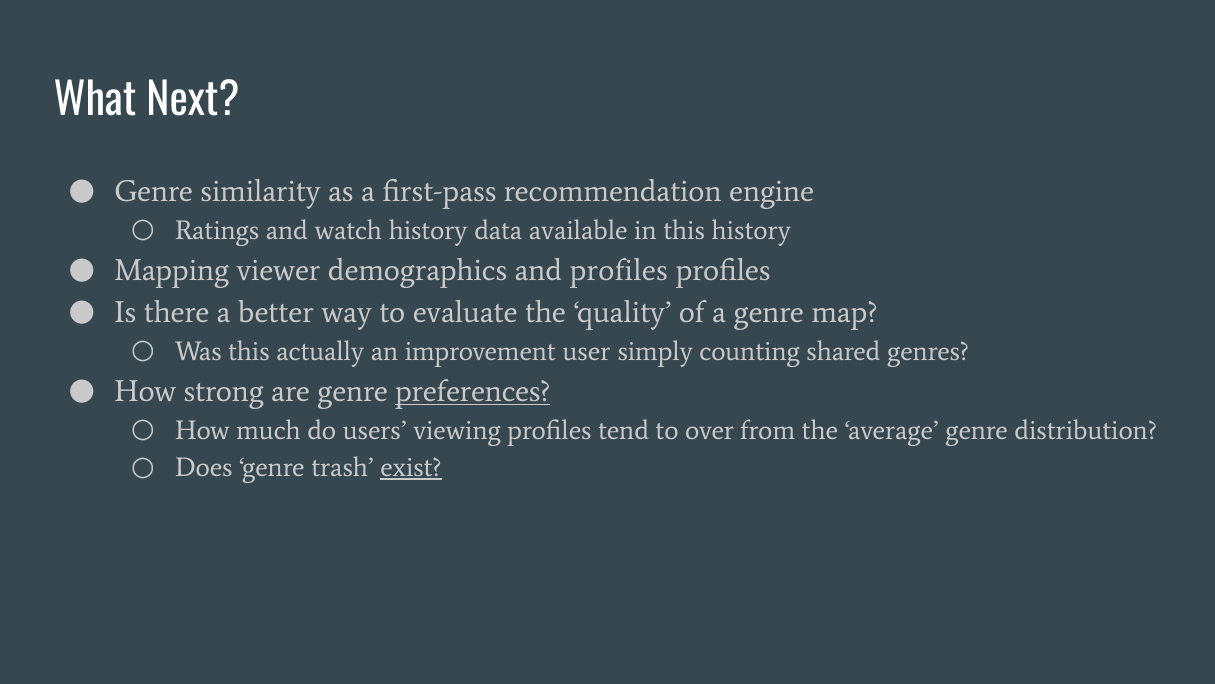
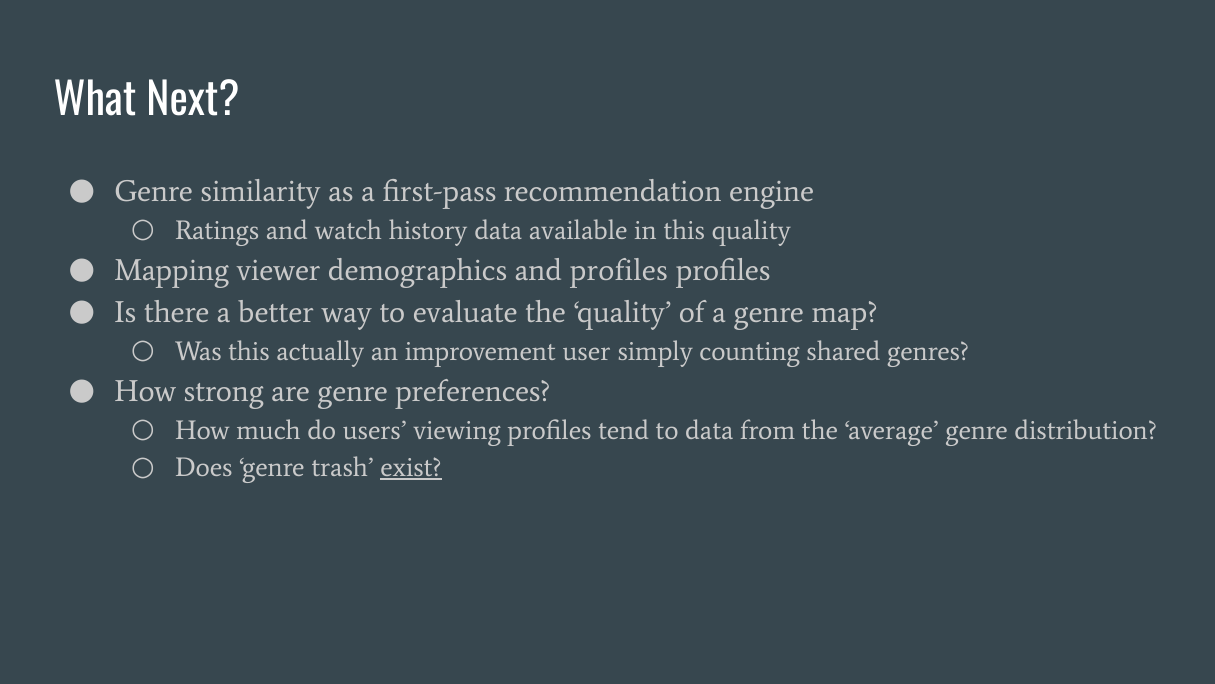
this history: history -> quality (751, 230)
preferences underline: present -> none (473, 391)
to over: over -> data (709, 430)
